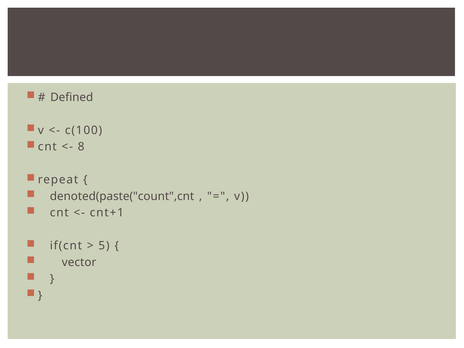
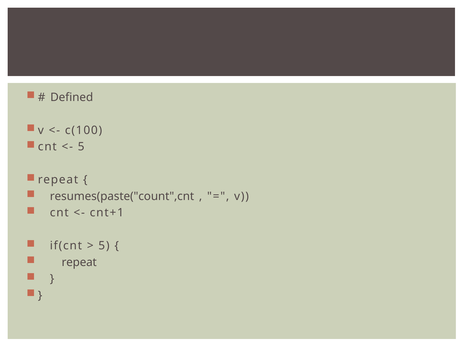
8: 8 -> 5 (81, 147)
denoted(paste("count",cnt: denoted(paste("count",cnt -> resumes(paste("count",cnt (122, 196)
vector: vector -> repeat (79, 262)
